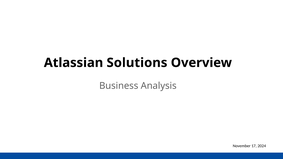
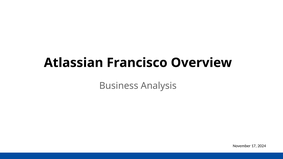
Solutions: Solutions -> Francisco (137, 63)
